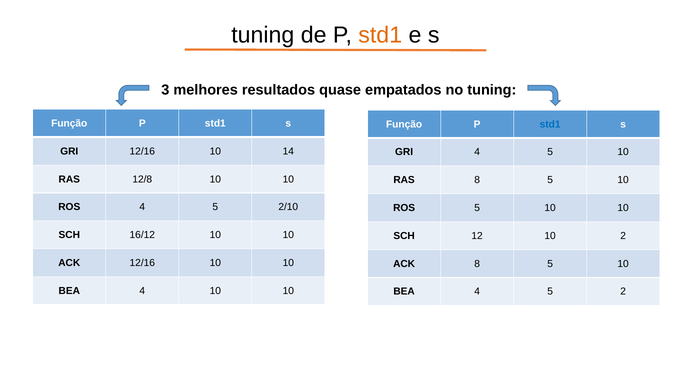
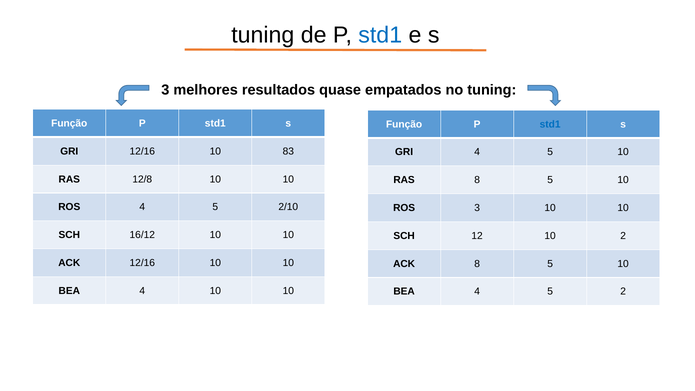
std1 colour: orange -> blue (380, 35)
14: 14 -> 83 (288, 151)
ROS 5: 5 -> 3 (477, 208)
